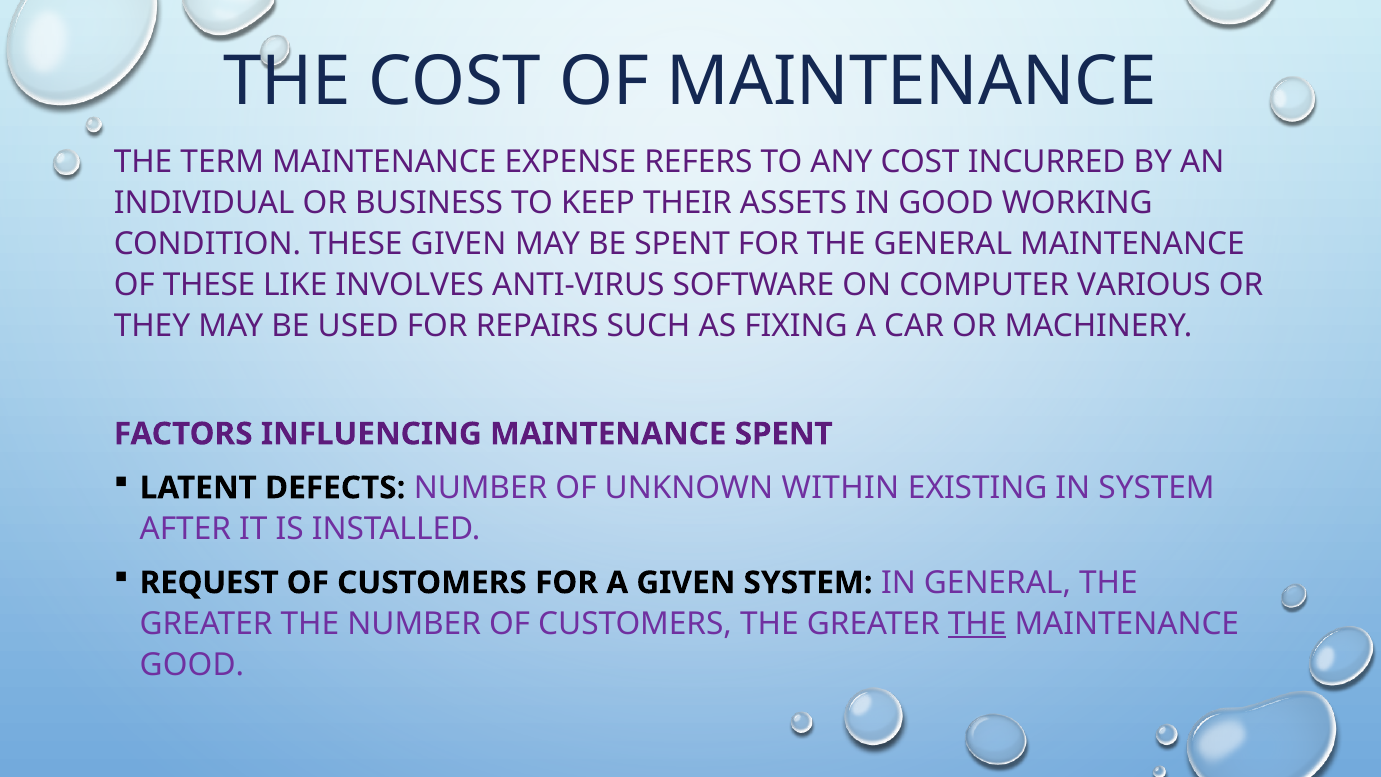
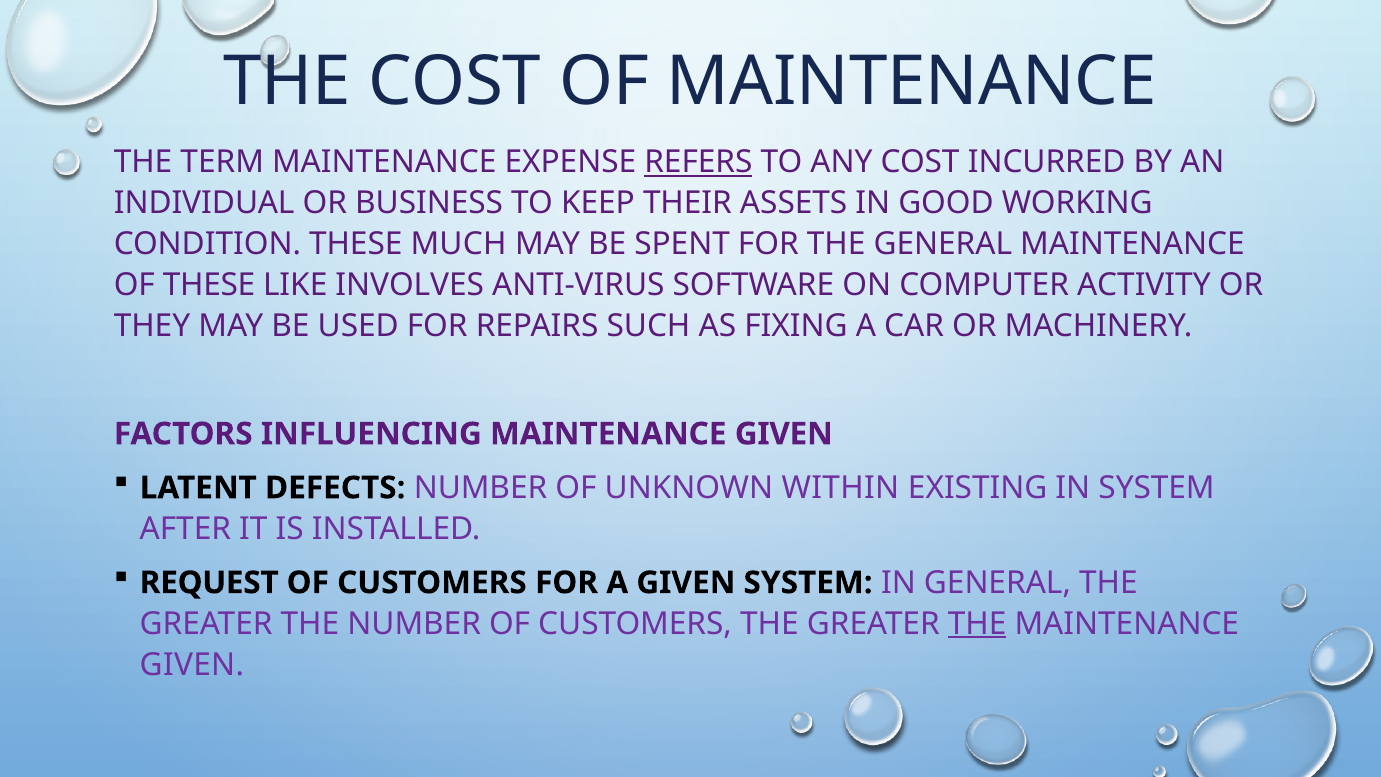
REFERS underline: none -> present (698, 162)
THESE GIVEN: GIVEN -> MUCH (459, 244)
VARIOUS: VARIOUS -> ACTIVITY (1144, 285)
INFLUENCING MAINTENANCE SPENT: SPENT -> GIVEN (784, 434)
GOOD: GOOD -> GIVEN (192, 665)
